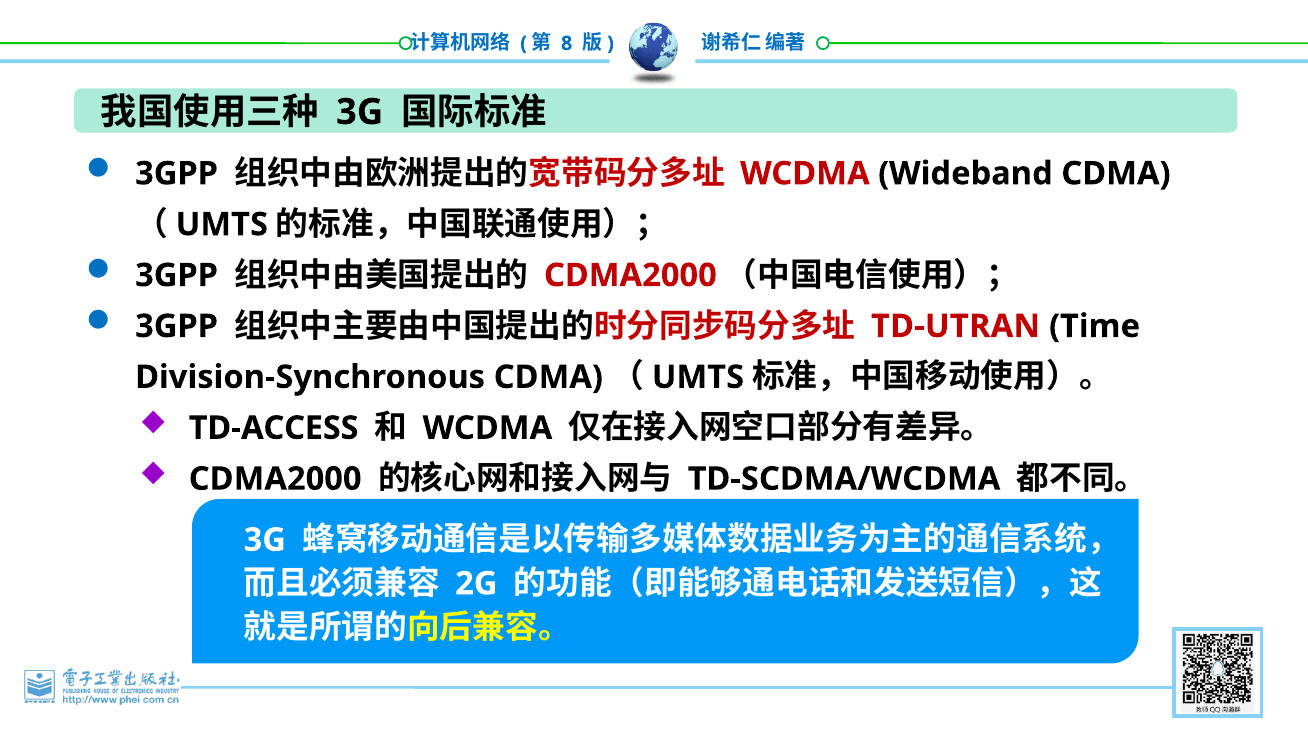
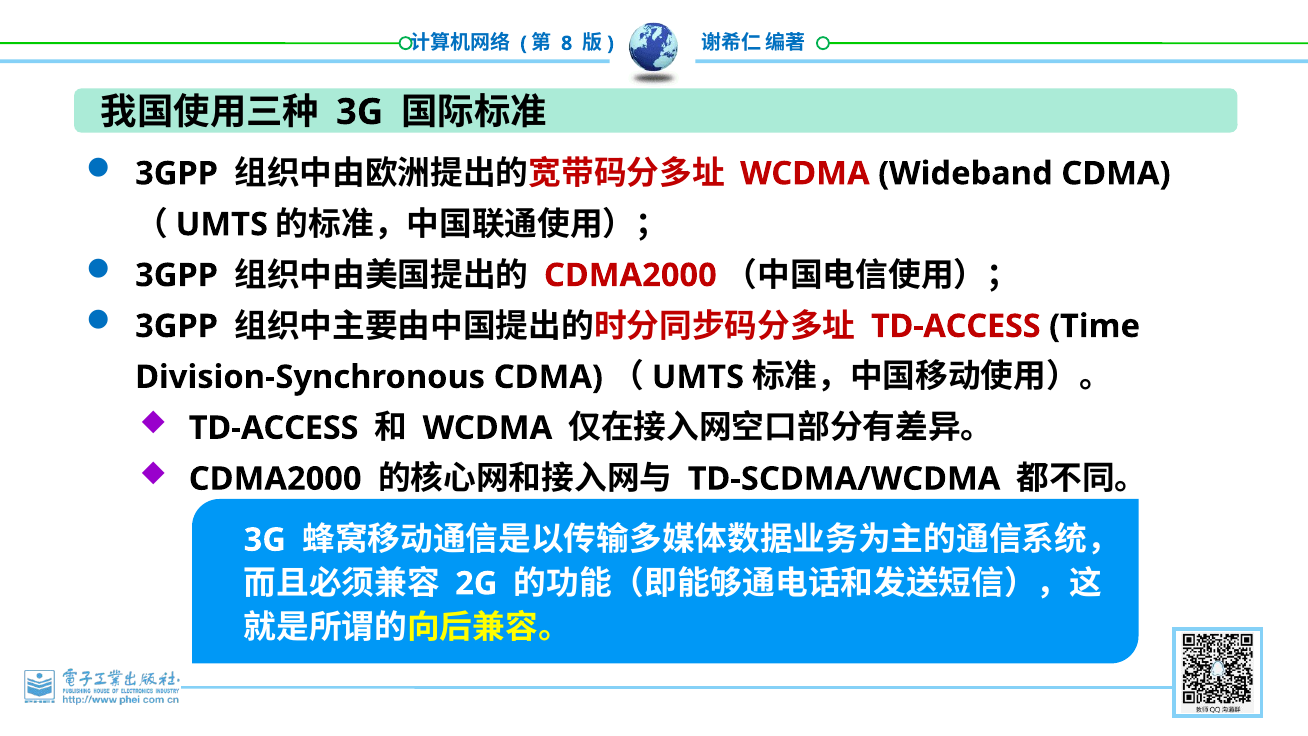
TD-UTRAN: TD-UTRAN -> TD-ACCESS (956, 326)
